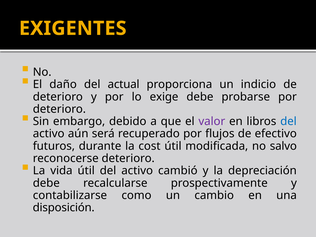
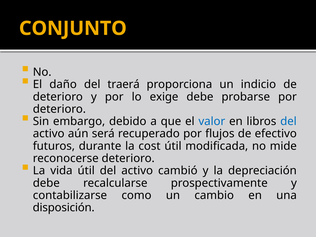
EXIGENTES: EXIGENTES -> CONJUNTO (73, 28)
actual: actual -> traerá (124, 84)
valor colour: purple -> blue (212, 121)
salvo: salvo -> mide (283, 146)
